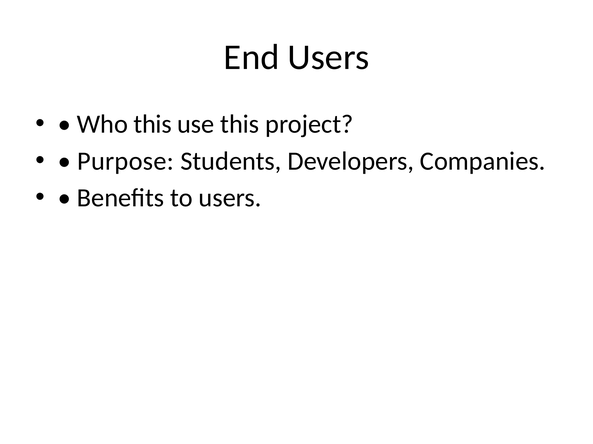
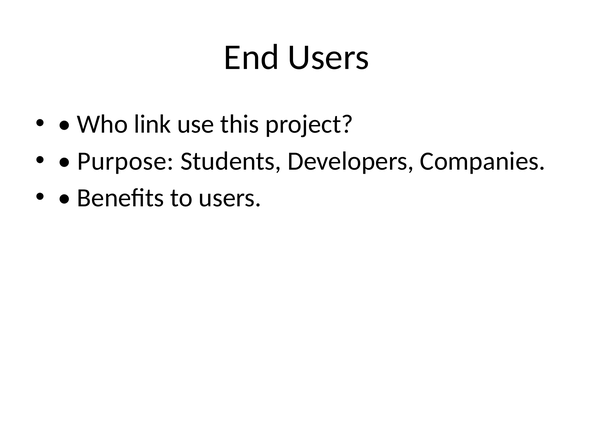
Who this: this -> link (153, 124)
